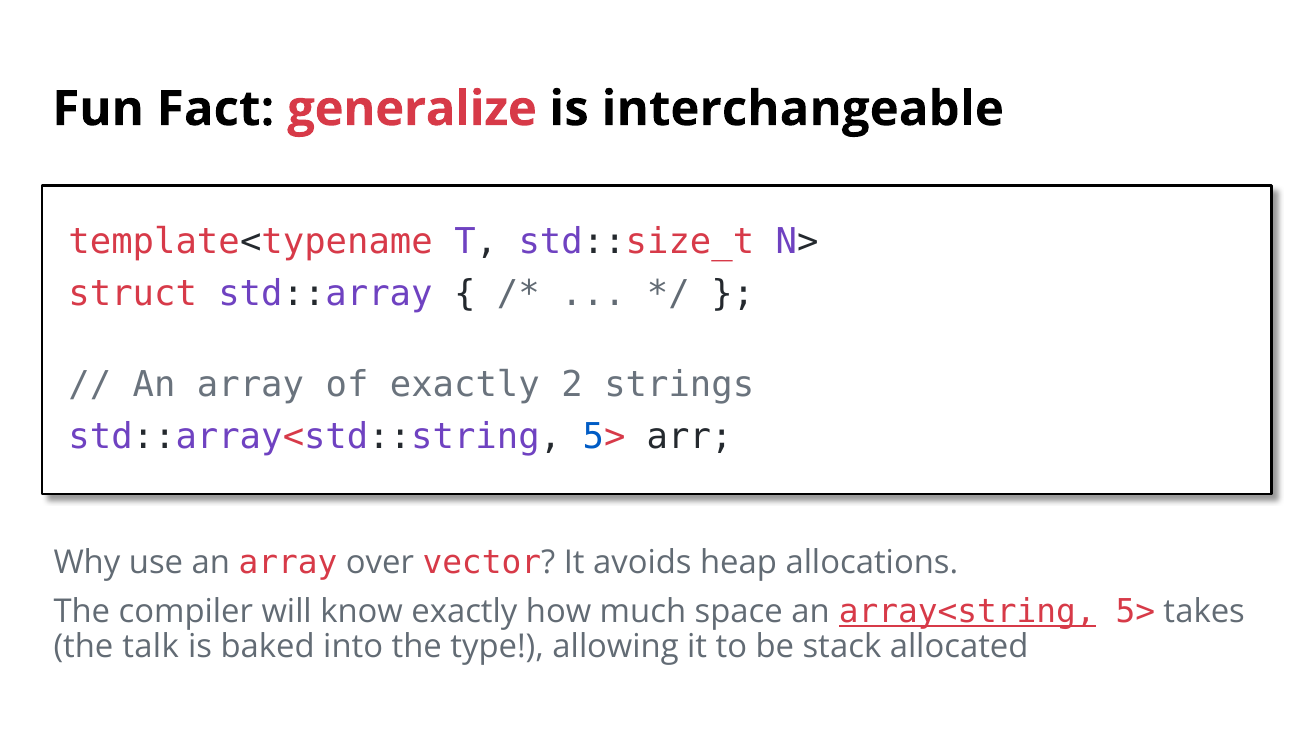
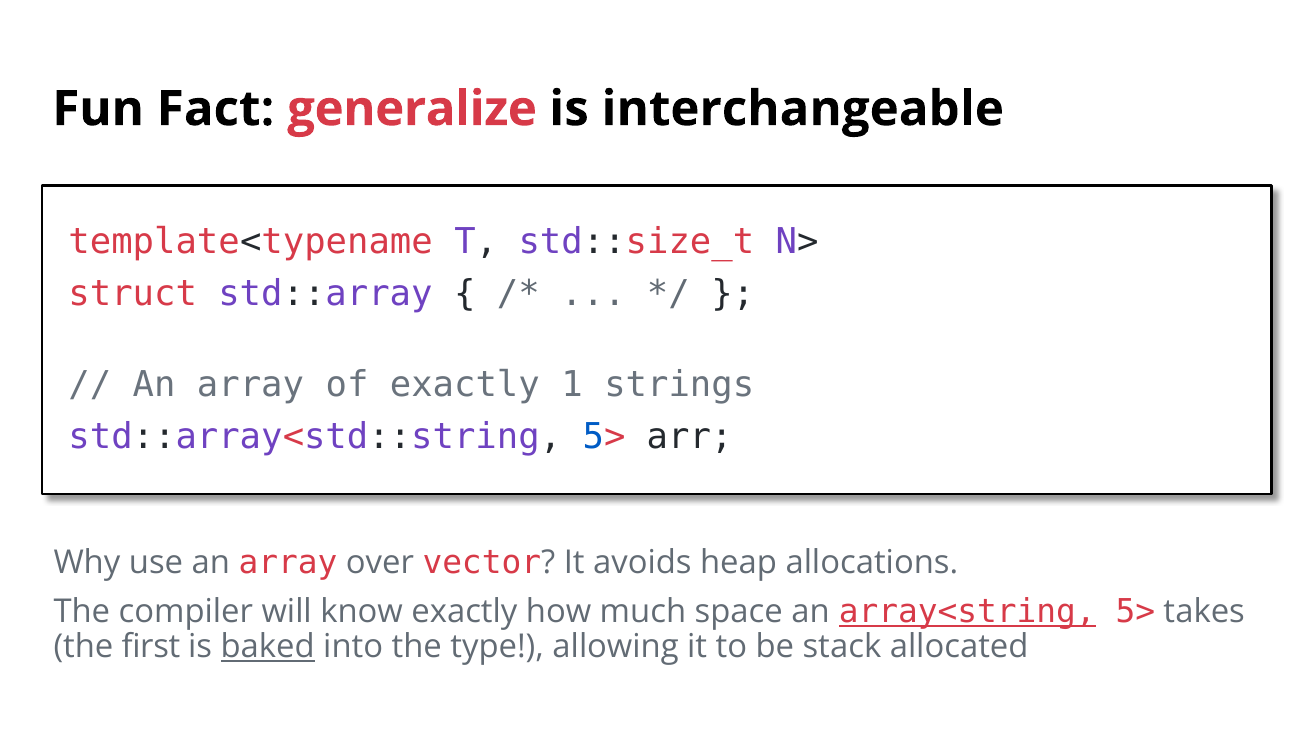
2: 2 -> 1 (572, 385)
talk: talk -> first (151, 647)
baked underline: none -> present (268, 647)
